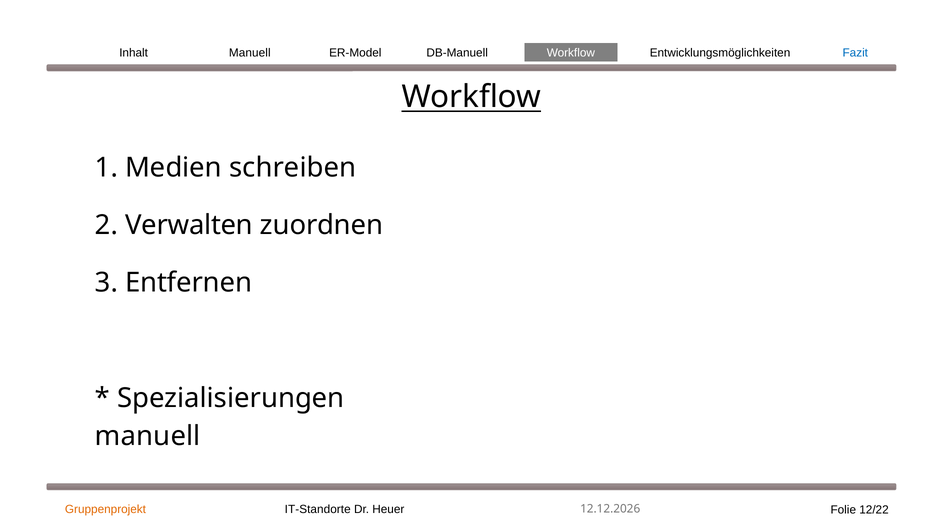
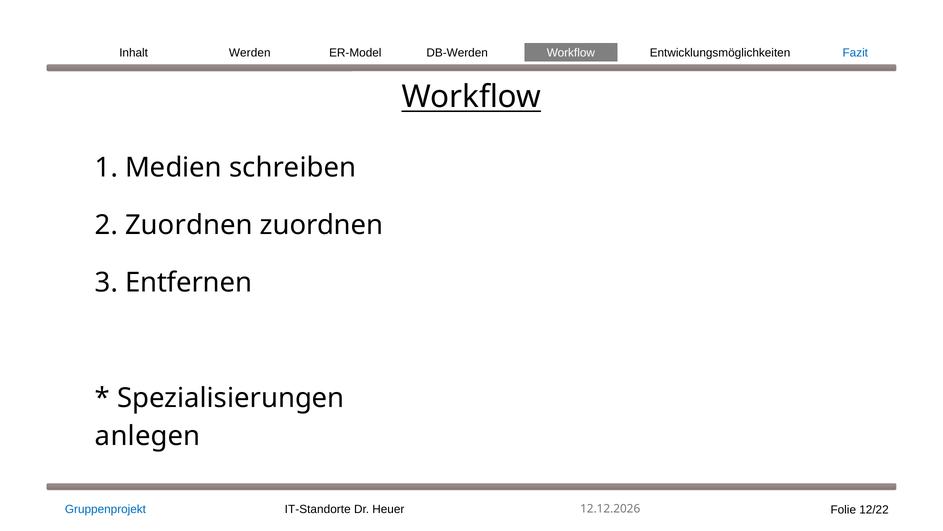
Inhalt Manuell: Manuell -> Werden (250, 53)
DB-Manuell: DB-Manuell -> DB-Werden (457, 53)
2 Verwalten: Verwalten -> Zuordnen (189, 225)
manuell: manuell -> anlegen (148, 436)
Gruppenprojekt colour: orange -> blue (105, 509)
